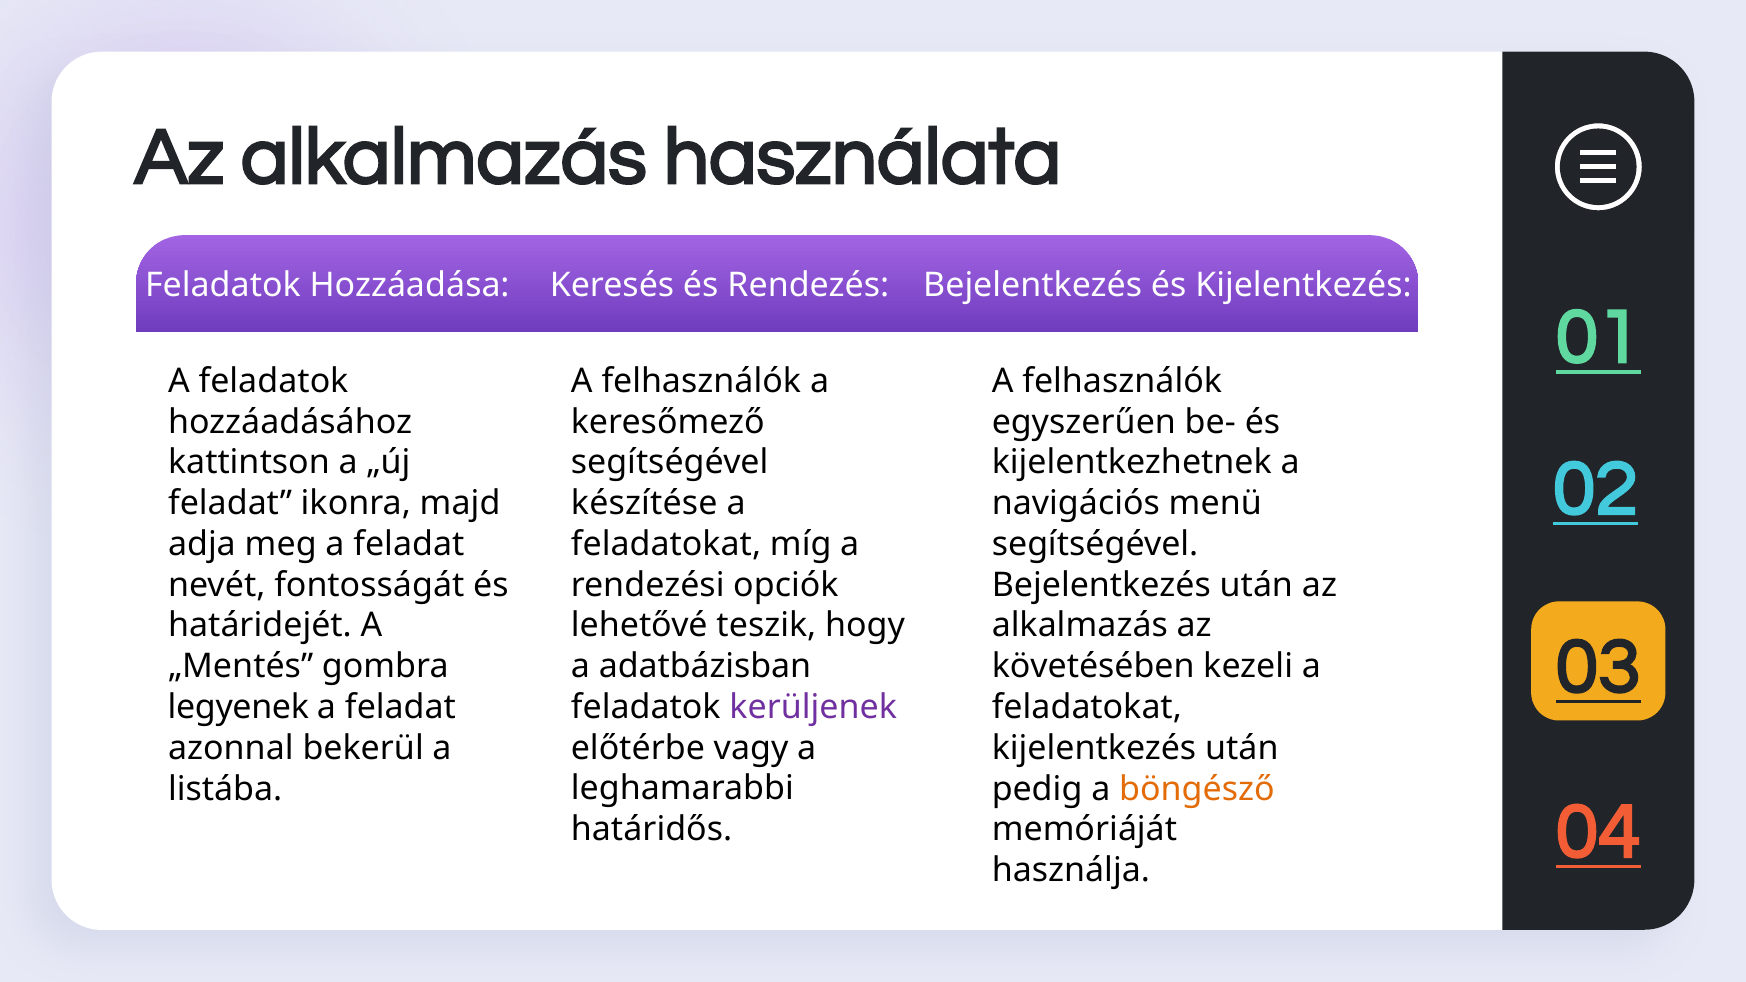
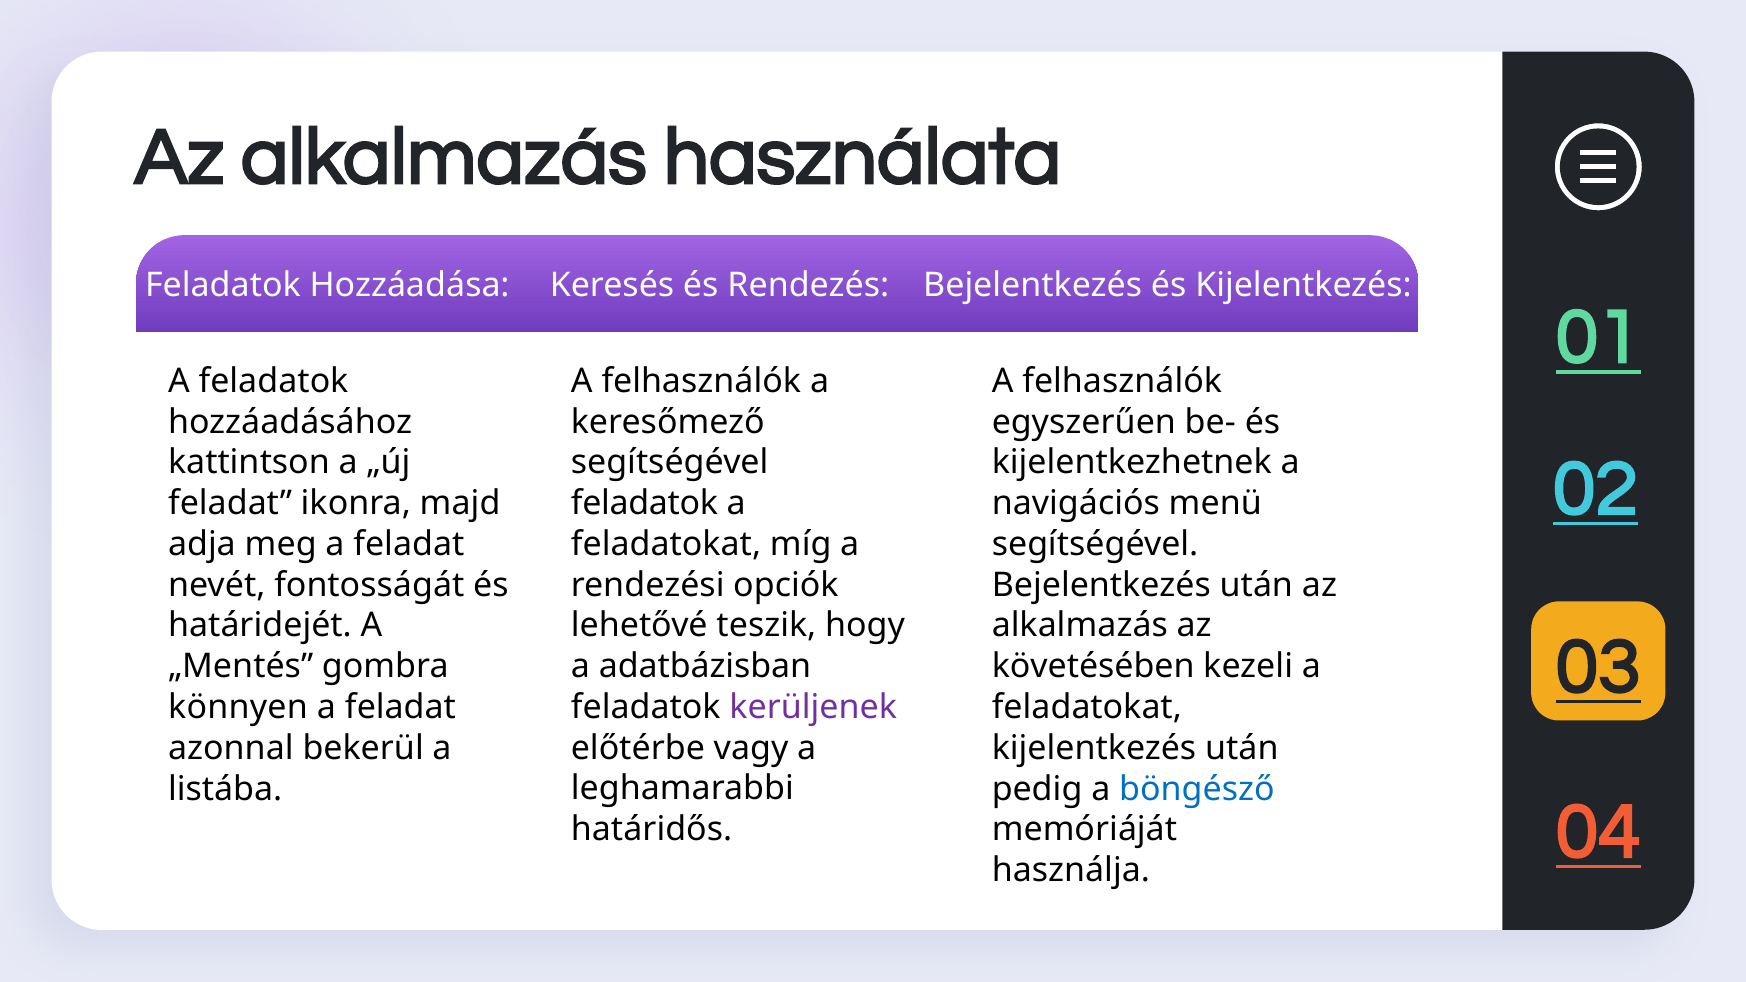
készítése: készítése -> feladatok (644, 504)
legyenek: legyenek -> könnyen (238, 707)
böngésző colour: orange -> blue (1197, 789)
